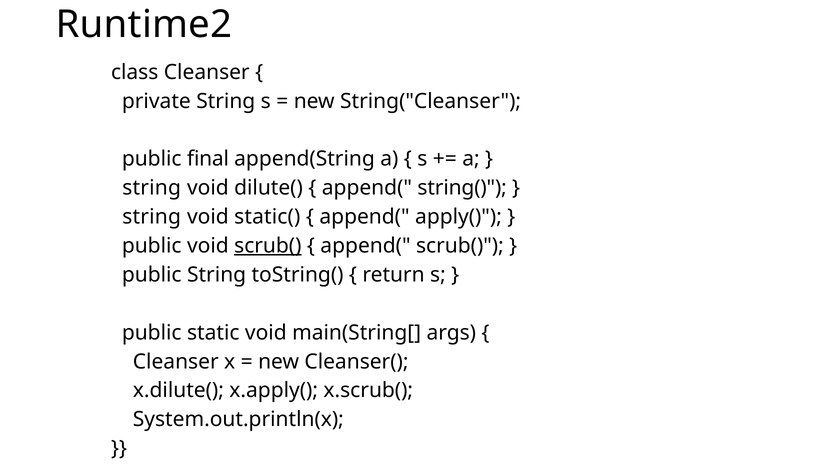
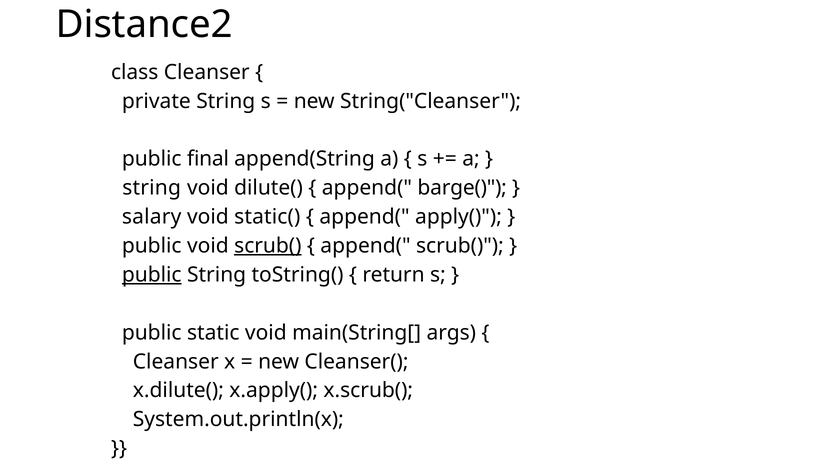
Runtime2: Runtime2 -> Distance2 (144, 24)
string(: string( -> barge( (462, 188)
string: string -> salary (152, 217)
public underline: none -> present (152, 274)
